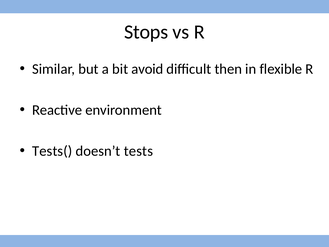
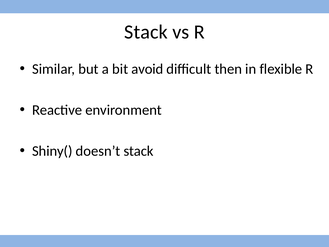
Stops: Stops -> Stack (146, 32)
Tests(: Tests( -> Shiny( (52, 151)
doesn’t tests: tests -> stack (139, 151)
